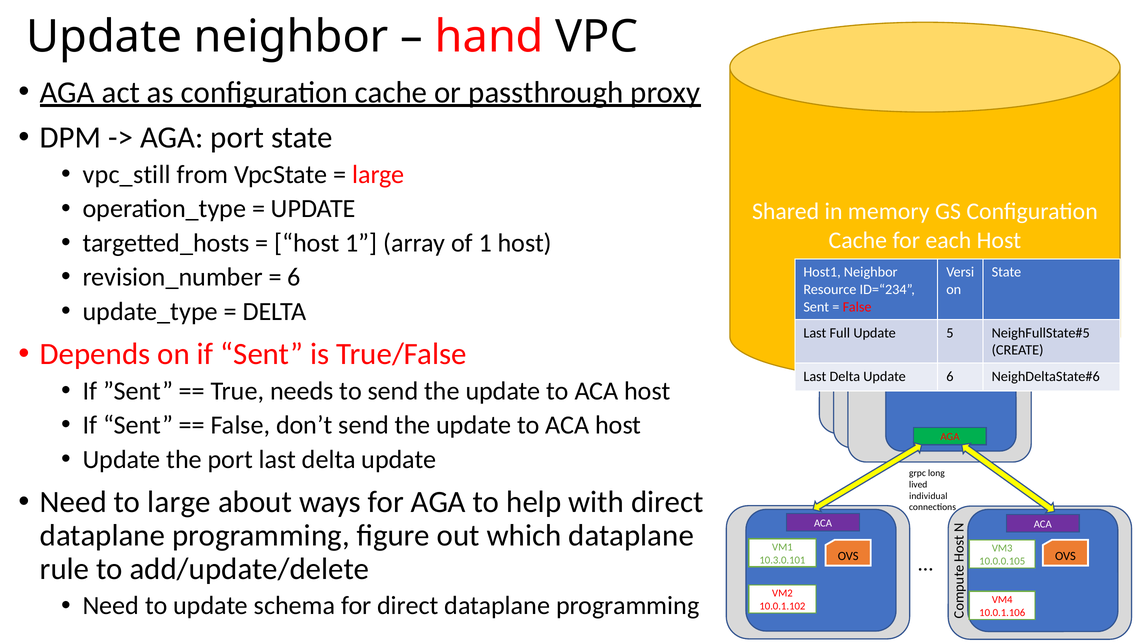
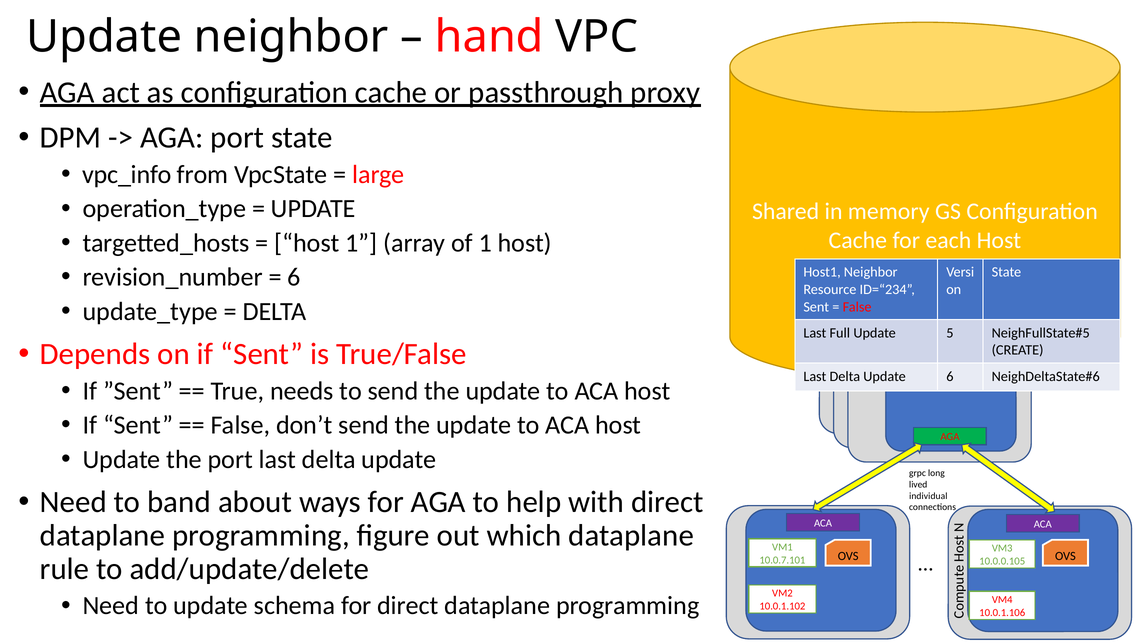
vpc_still: vpc_still -> vpc_info (127, 174)
to large: large -> band (179, 502)
10.3.0.101: 10.3.0.101 -> 10.0.7.101 (782, 559)
